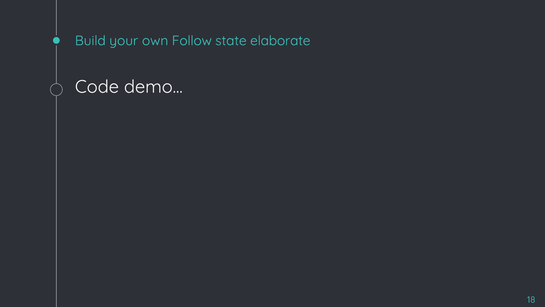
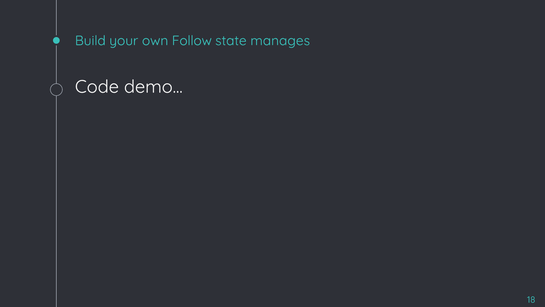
elaborate: elaborate -> manages (280, 41)
